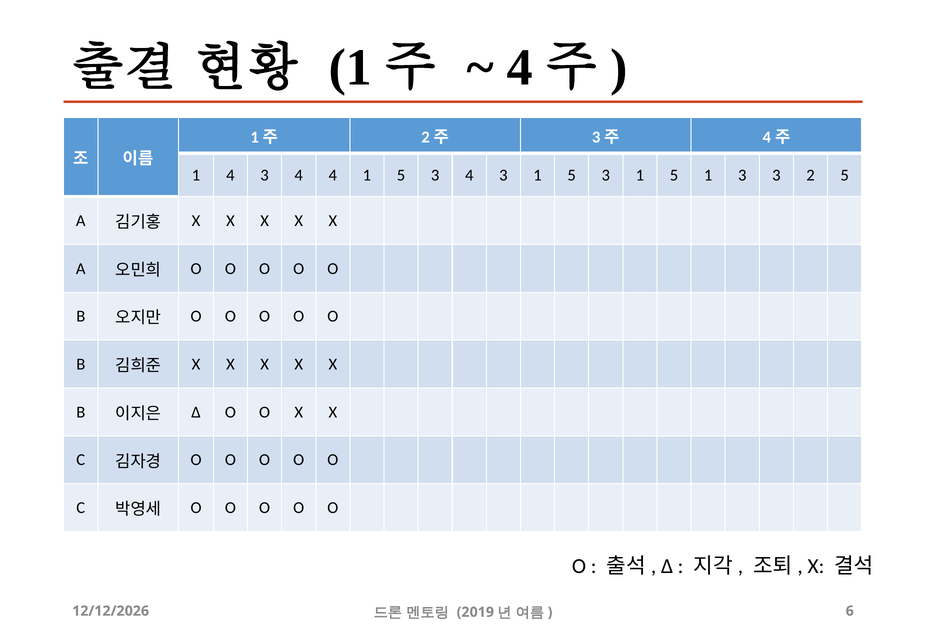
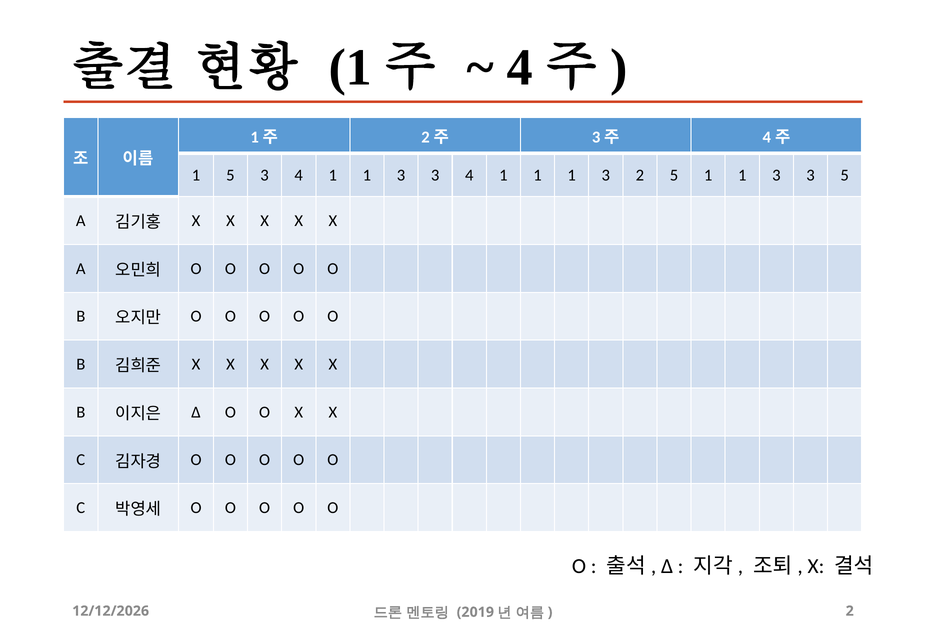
1 4: 4 -> 5 (230, 175)
4: 4 -> 1 (333, 175)
5: 5 -> 3 (401, 175)
3: 3 -> 1 (503, 175)
5: 5 -> 1 (572, 175)
1: 1 -> 2 (640, 175)
5 1 3: 3 -> 1 (742, 175)
2: 2 -> 3 (811, 175)
6: 6 -> 2 (850, 611)
